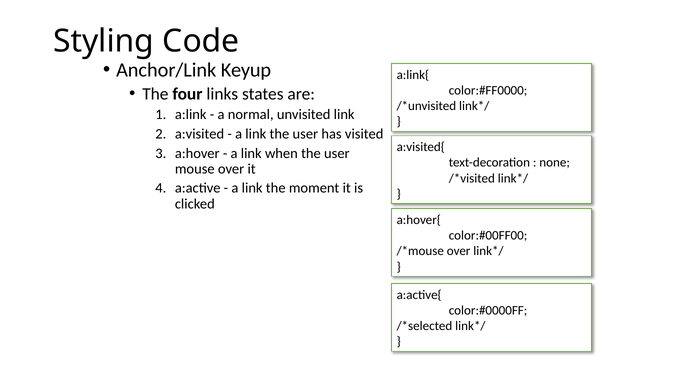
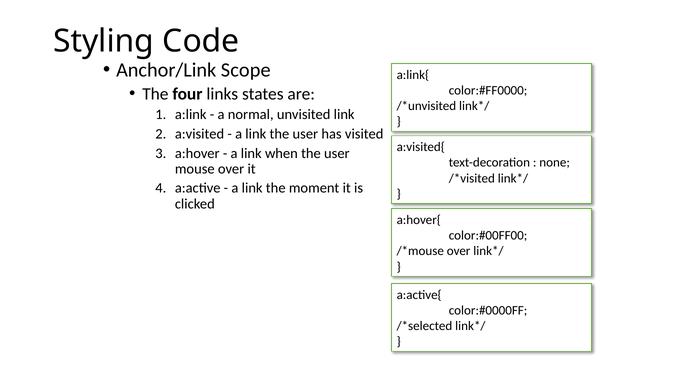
Keyup: Keyup -> Scope (246, 70)
